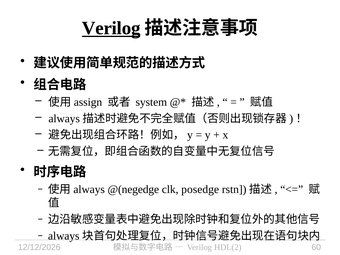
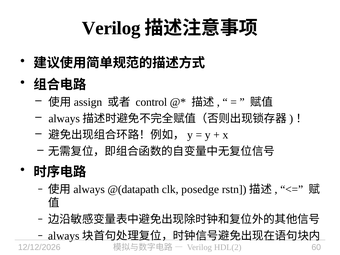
Verilog underline: present -> none (111, 28)
system: system -> control (151, 102)
@(negedge: @(negedge -> @(datapath (133, 189)
